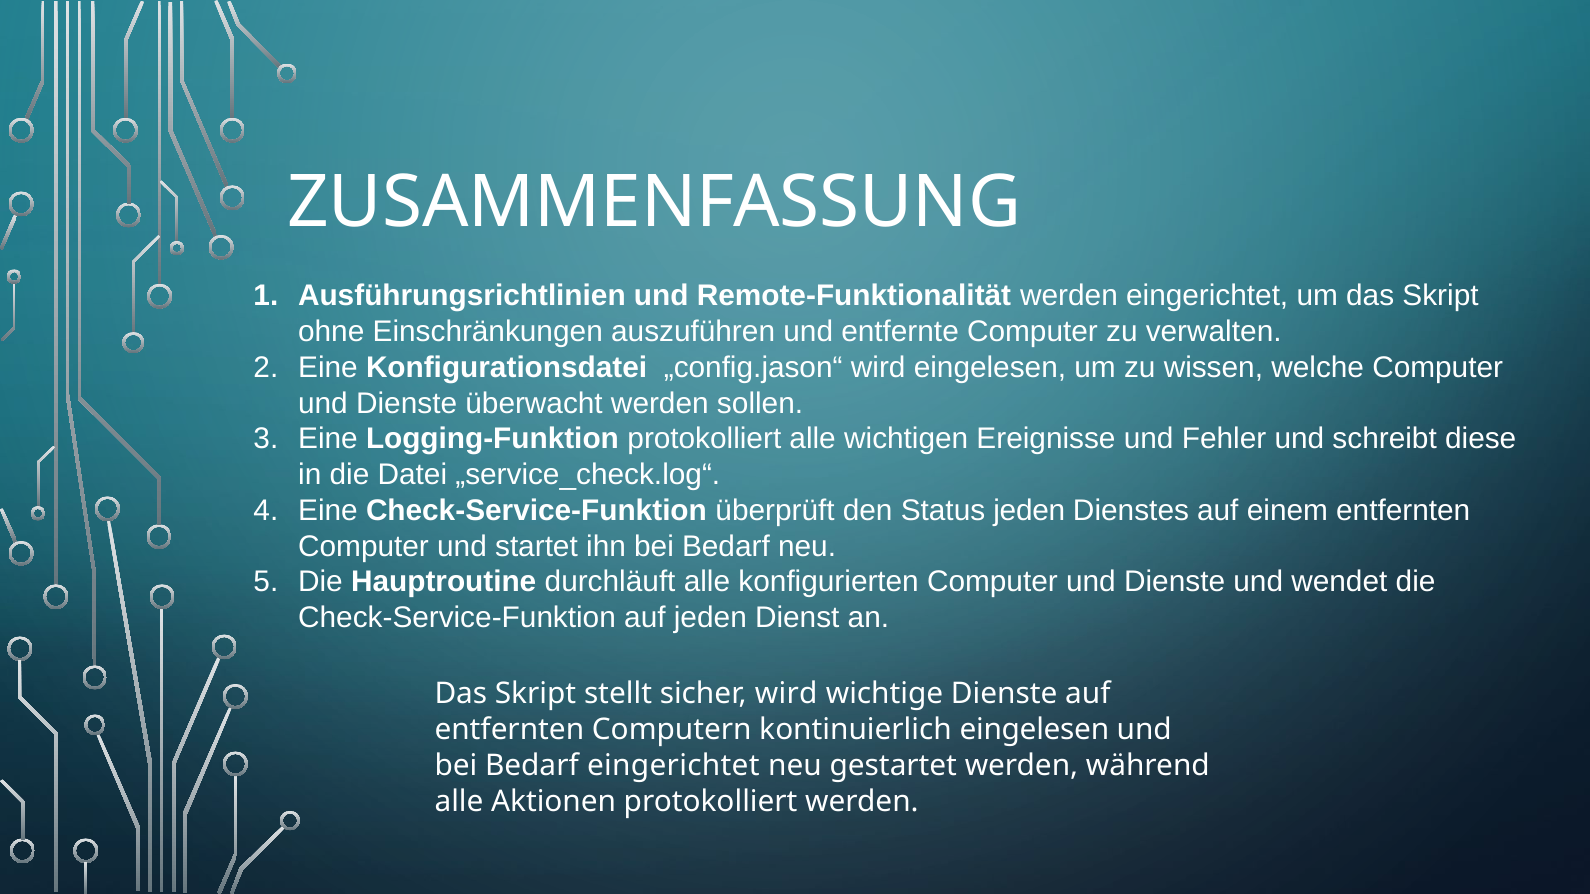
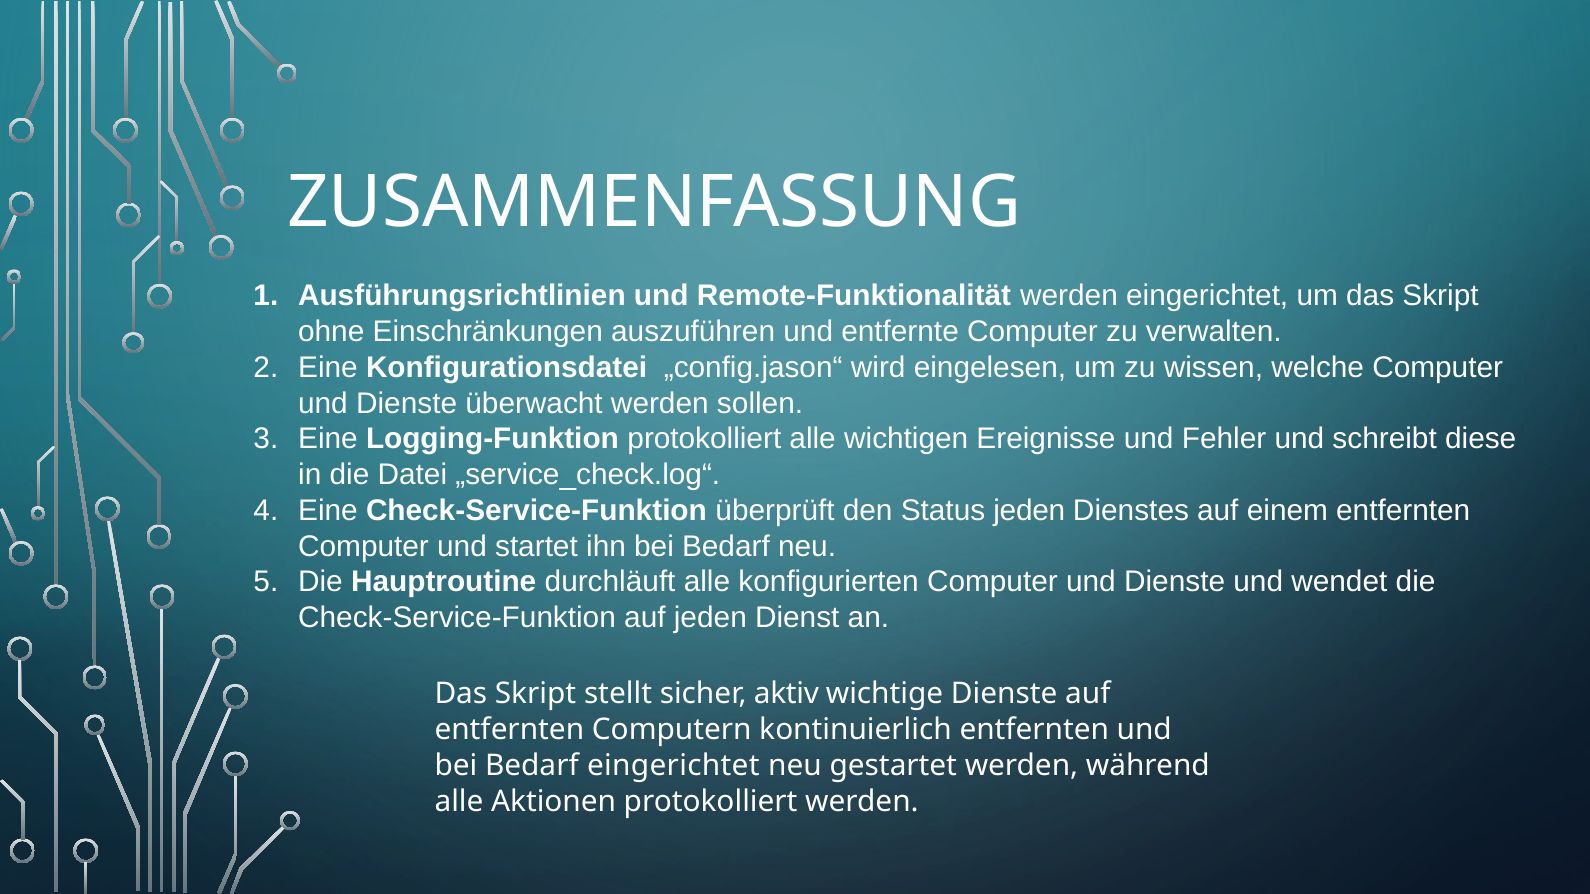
sicher wird: wird -> aktiv (786, 694)
kontinuierlich eingelesen: eingelesen -> entfernten (1034, 730)
